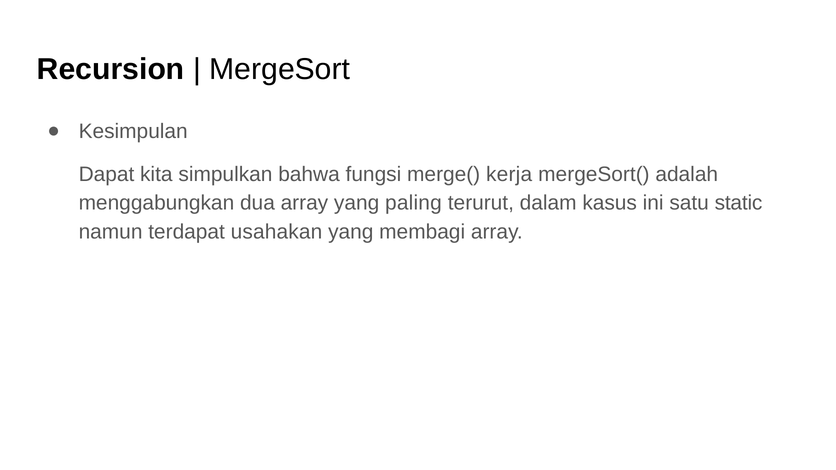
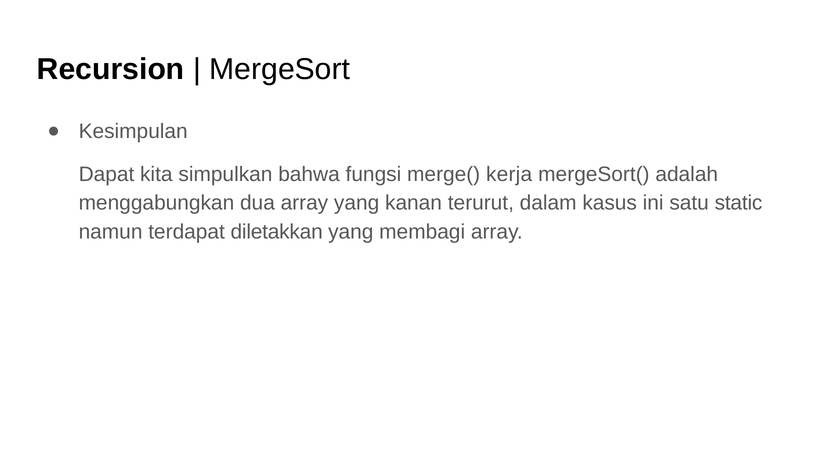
paling: paling -> kanan (414, 203)
usahakan: usahakan -> diletakkan (277, 232)
